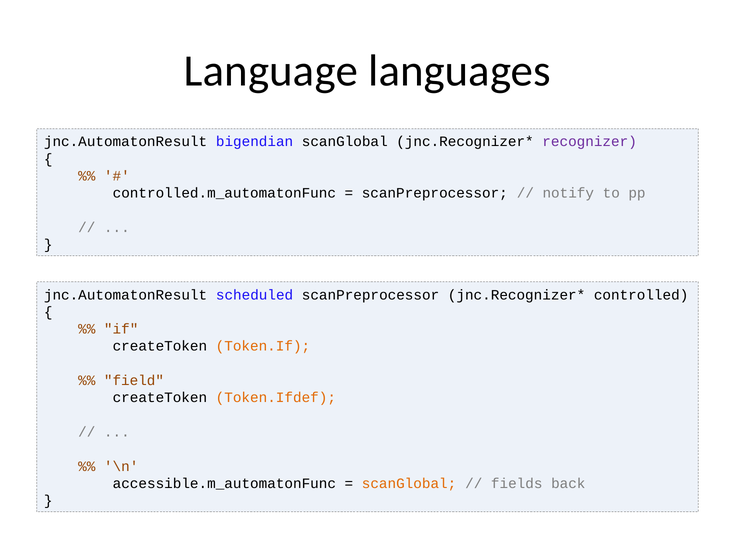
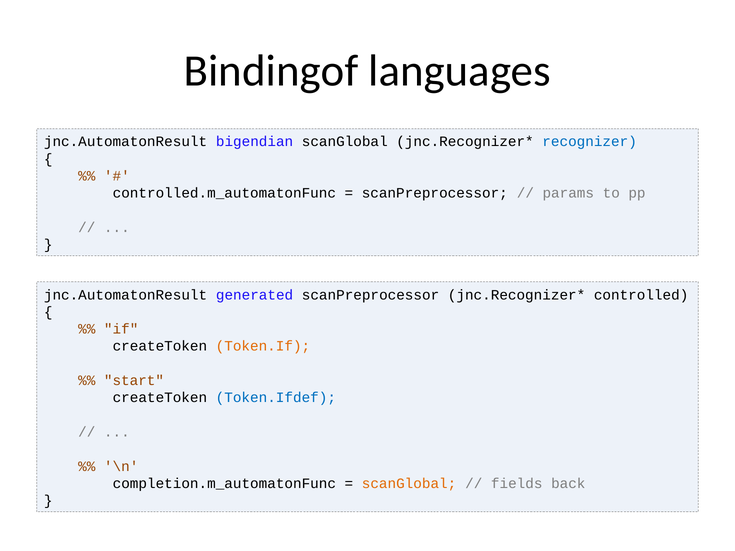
Language: Language -> Bindingof (271, 71)
recognizer colour: purple -> blue (590, 142)
notify: notify -> params (568, 193)
scheduled: scheduled -> generated (255, 295)
field: field -> start (134, 381)
Token.Ifdef colour: orange -> blue (276, 398)
accessible.m_automatonFunc: accessible.m_automatonFunc -> completion.m_automatonFunc (224, 484)
